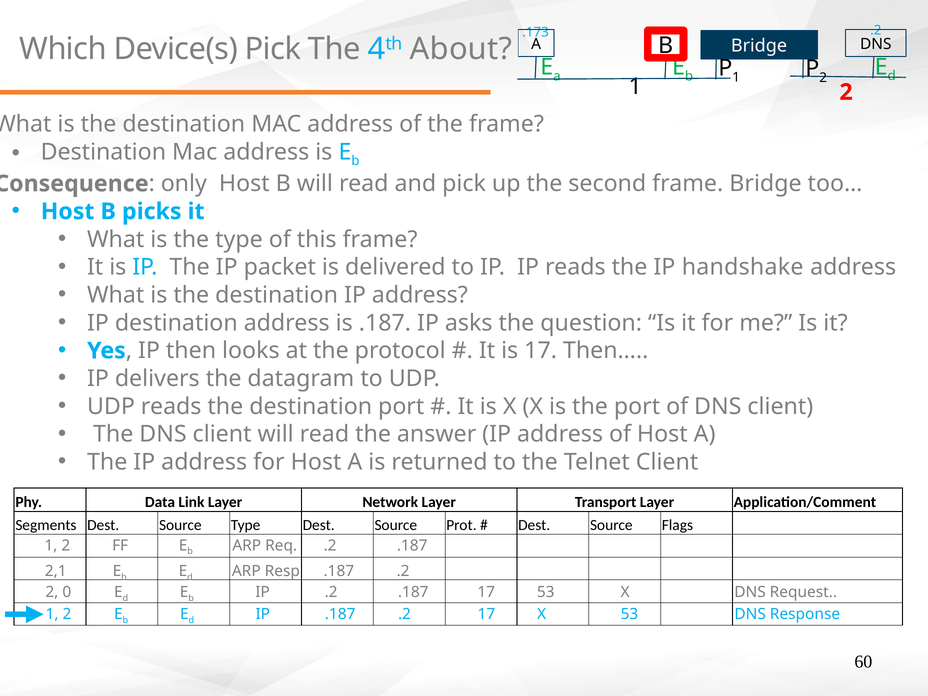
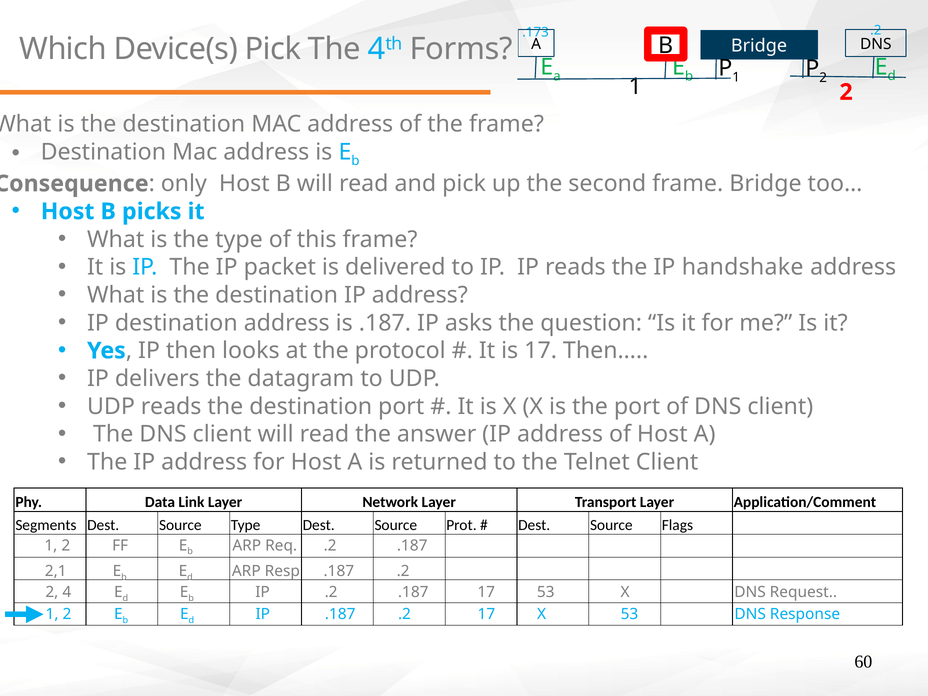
About: About -> Forms (461, 49)
0: 0 -> 4 (67, 592)
